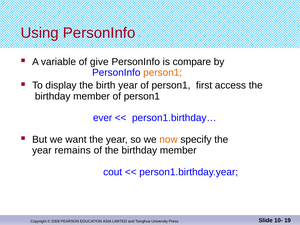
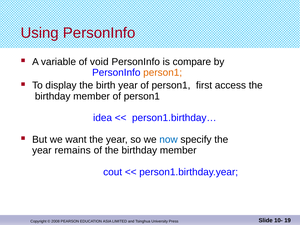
give: give -> void (99, 62)
ever: ever -> idea (103, 118)
now colour: orange -> blue (168, 140)
